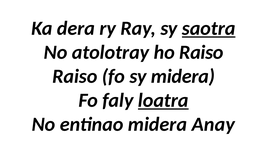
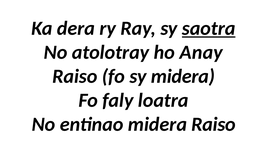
ho Raiso: Raiso -> Anay (201, 52)
loatra underline: present -> none (163, 101)
midera Anay: Anay -> Raiso (213, 125)
